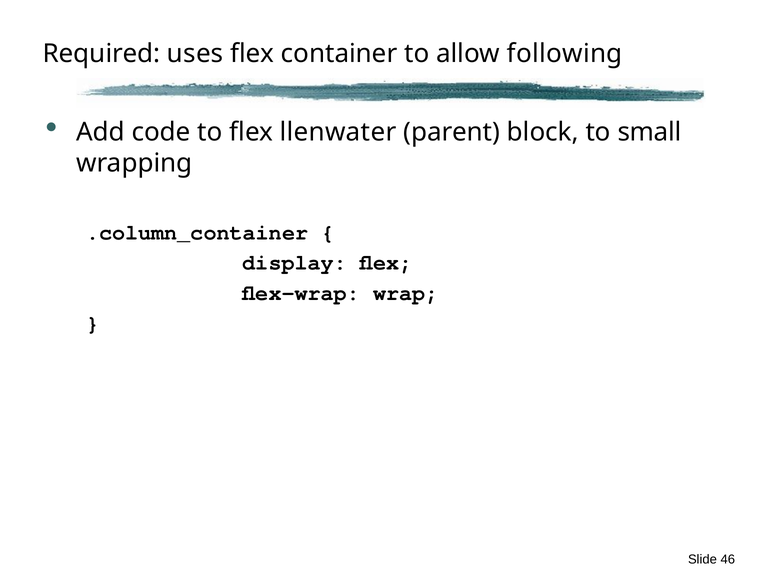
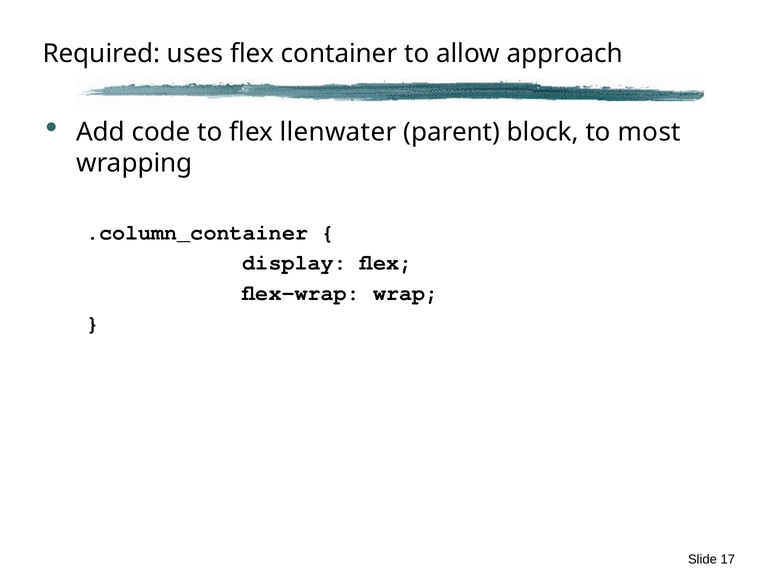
following: following -> approach (565, 54)
small: small -> most (649, 132)
46: 46 -> 17 (728, 560)
